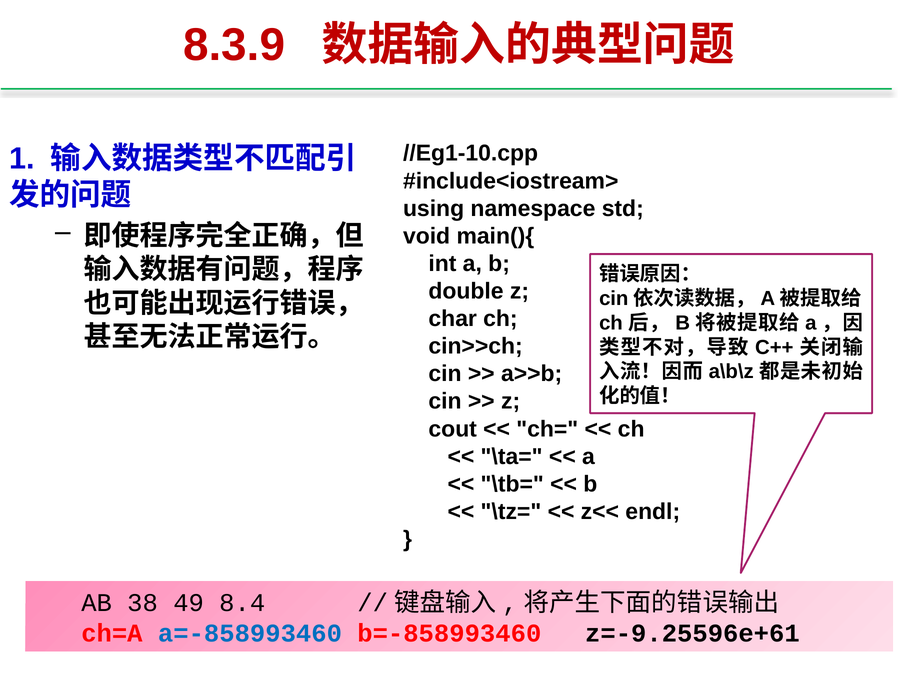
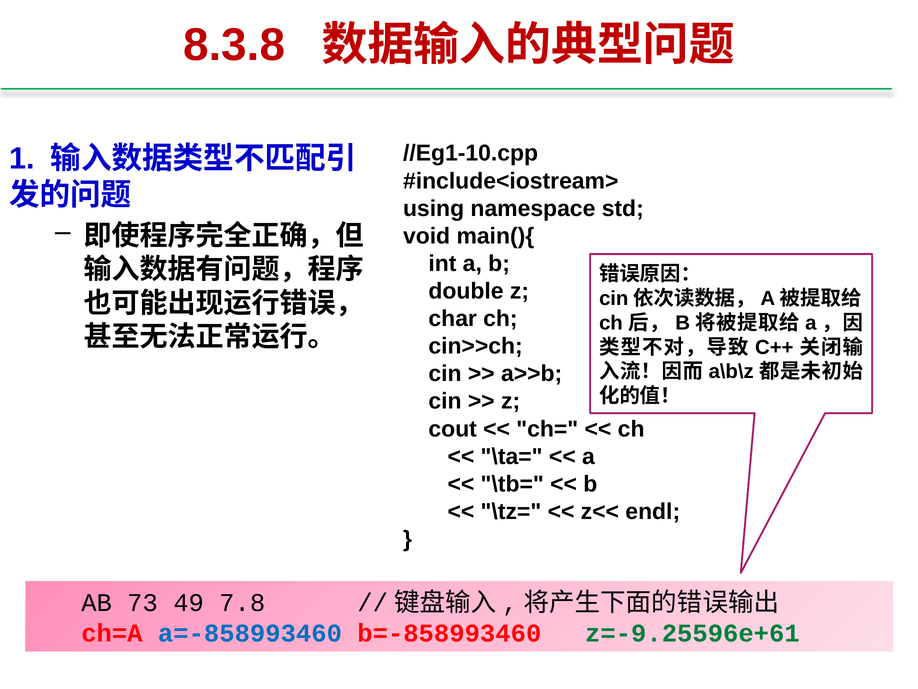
8.3.9: 8.3.9 -> 8.3.8 (234, 45)
38: 38 -> 73 (143, 602)
8.4: 8.4 -> 7.8 (242, 602)
z=-9.25596e+61 colour: black -> green (692, 633)
